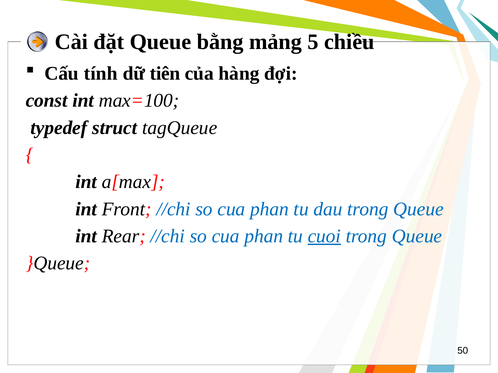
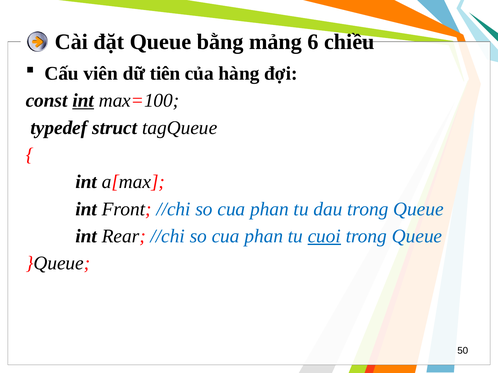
5: 5 -> 6 (313, 42)
tính: tính -> viên (101, 74)
int underline: none -> present (83, 101)
